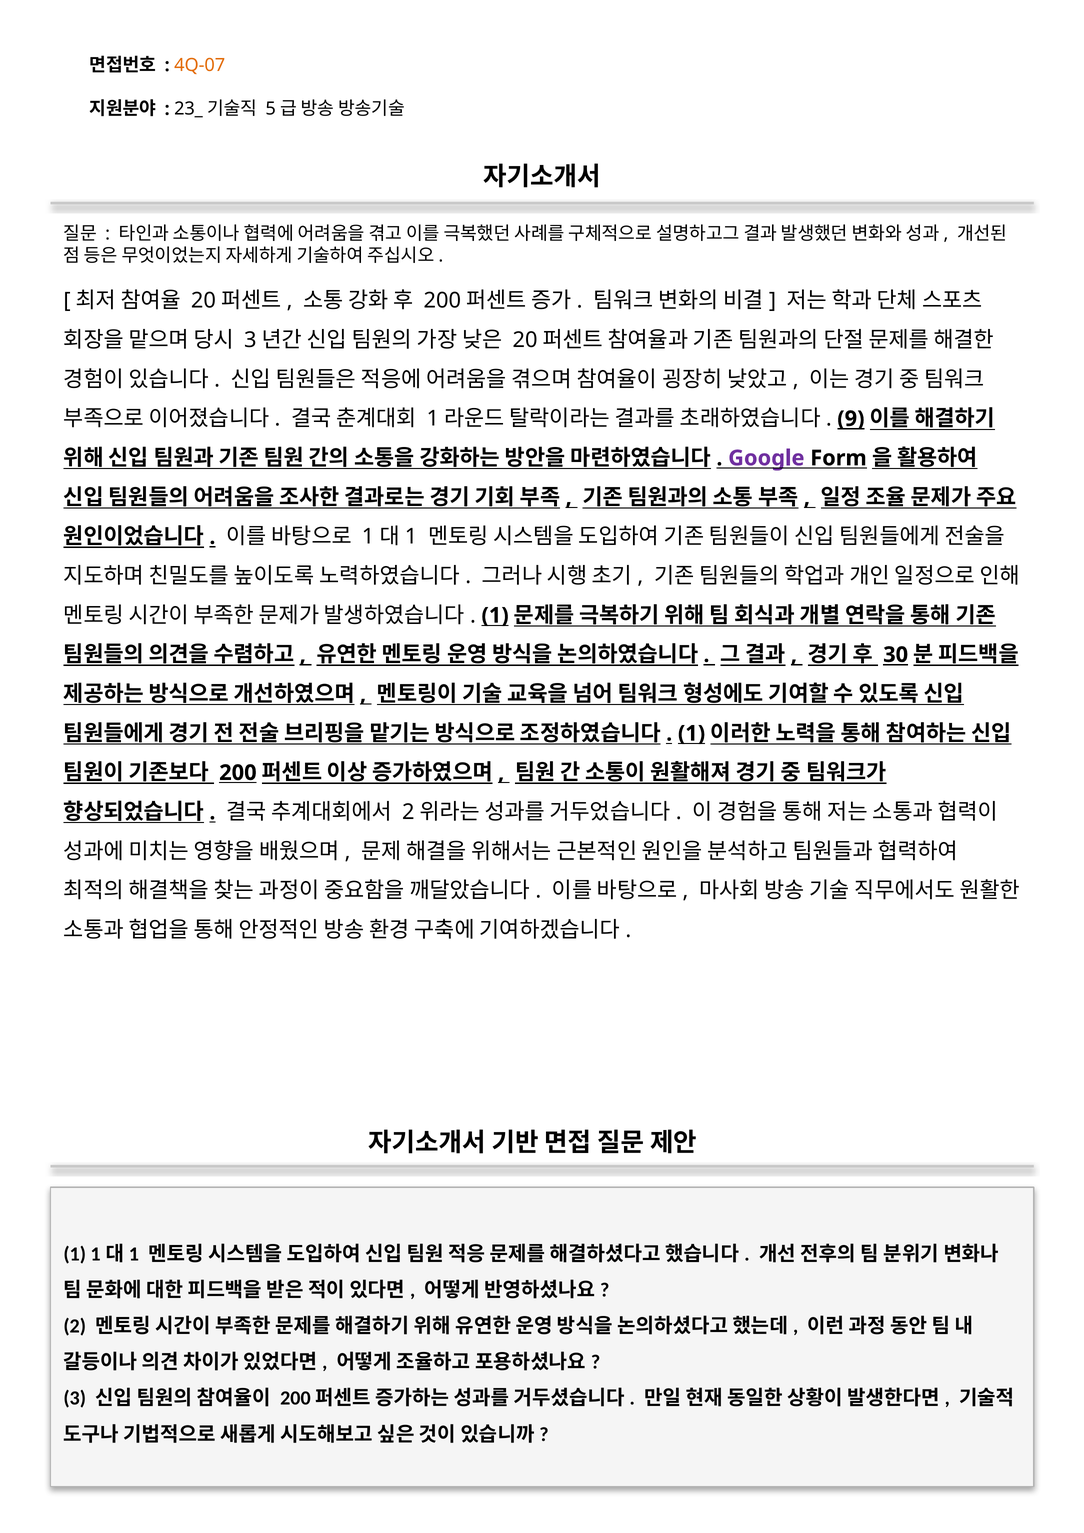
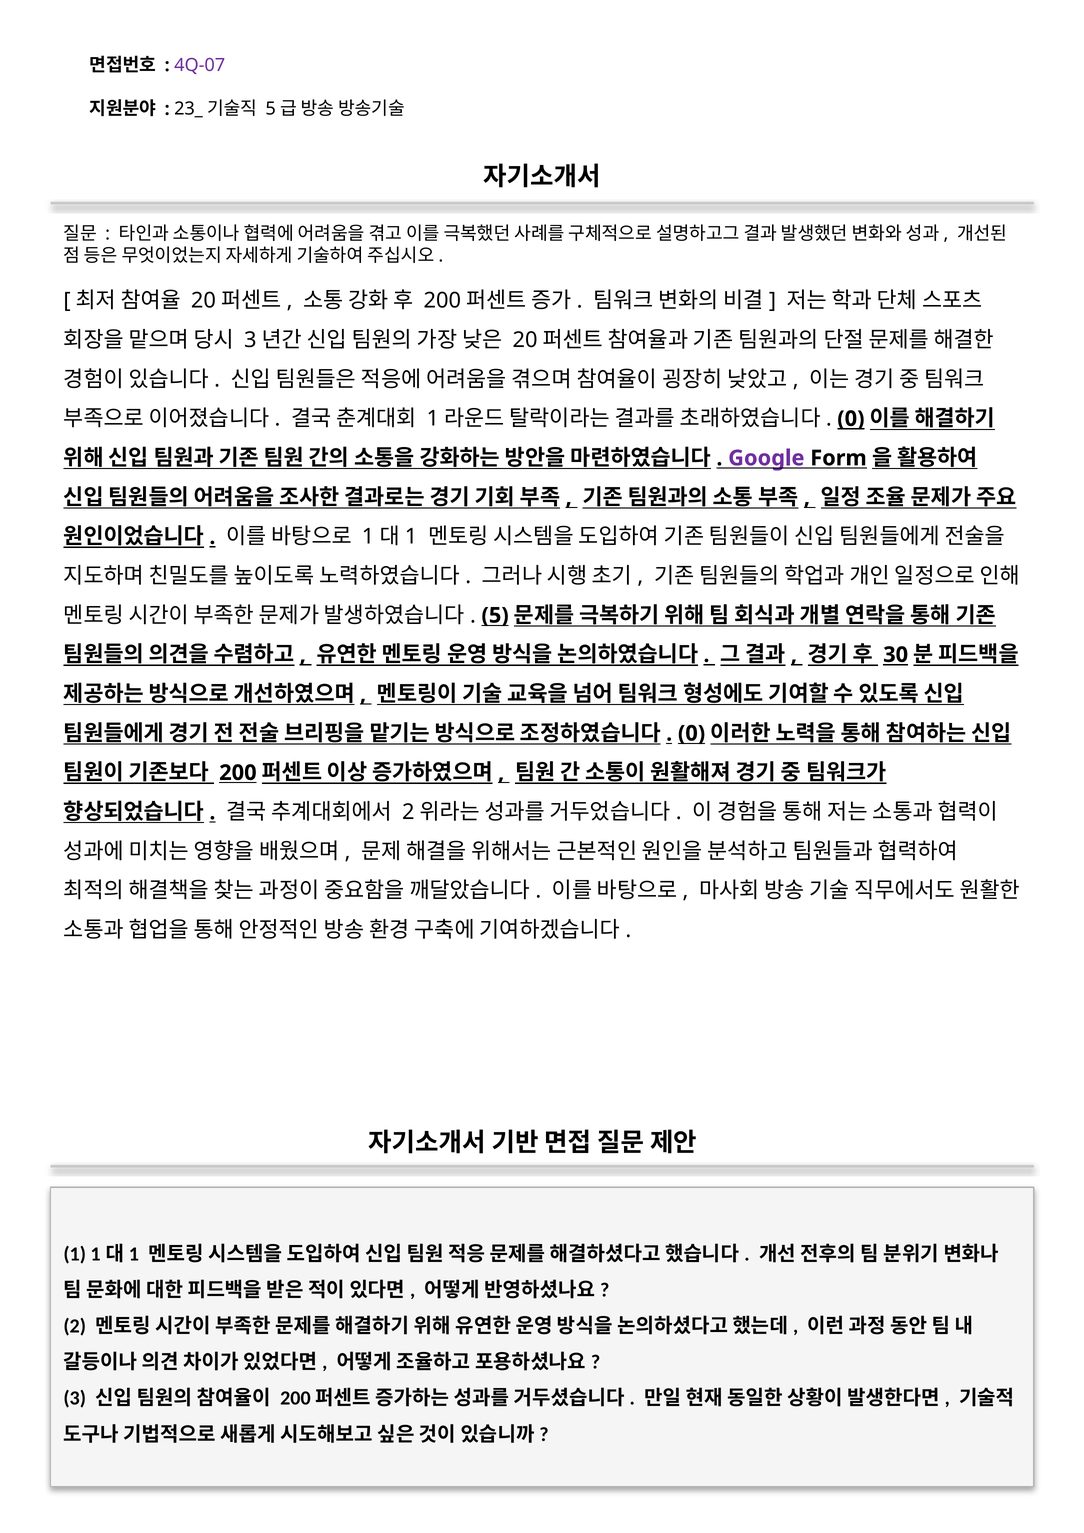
4Q-07 colour: orange -> purple (200, 65)
9: 9 -> 0 (851, 419)
1: 1 -> 5 (495, 615)
1: 1 -> 0 (692, 733)
